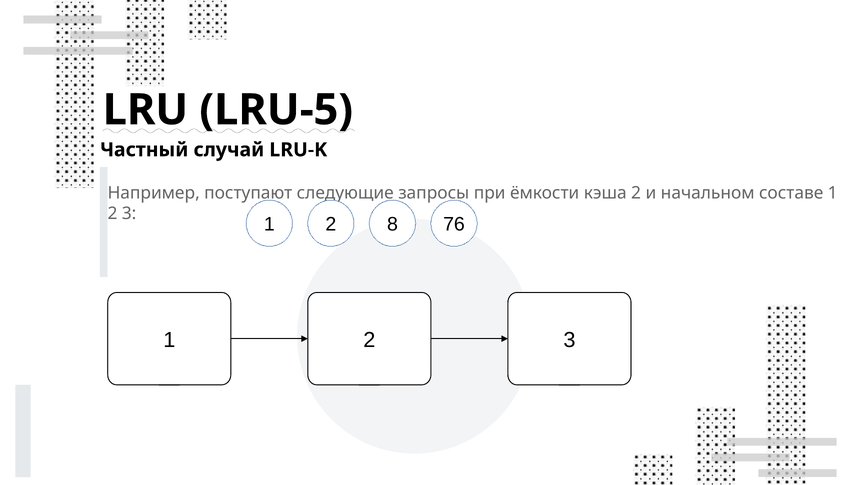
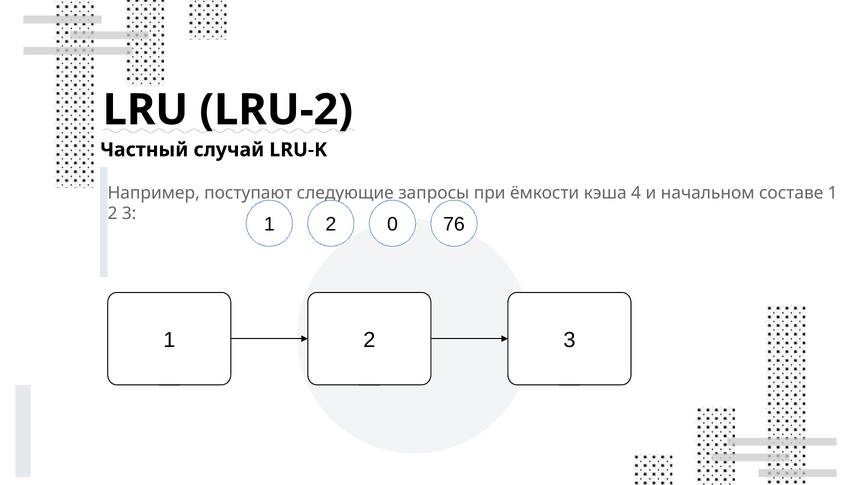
LRU-5: LRU-5 -> LRU-2 (276, 110)
кэша 2: 2 -> 4 (636, 193)
8: 8 -> 0 (392, 224)
